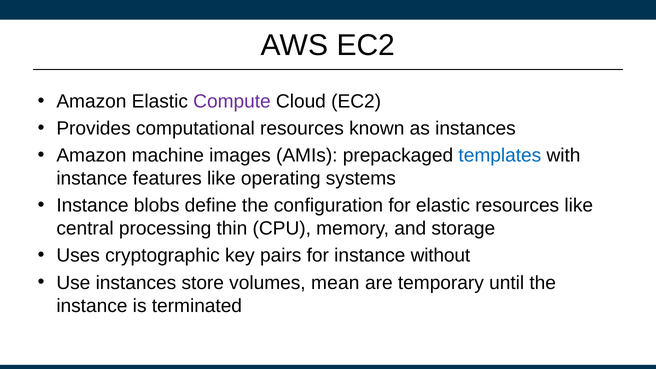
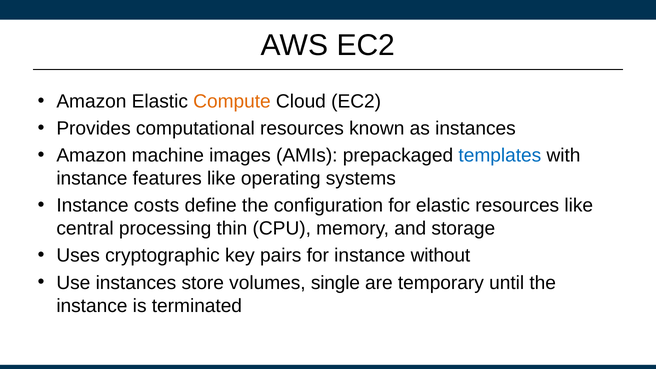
Compute colour: purple -> orange (232, 101)
blobs: blobs -> costs (157, 206)
mean: mean -> single (335, 283)
